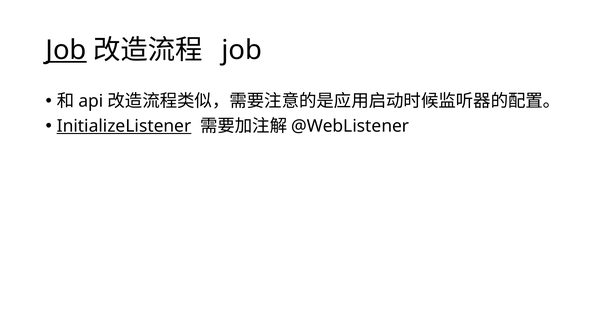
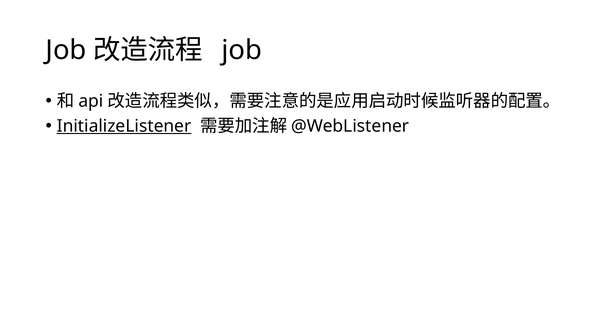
Job underline: present -> none (66, 50)
